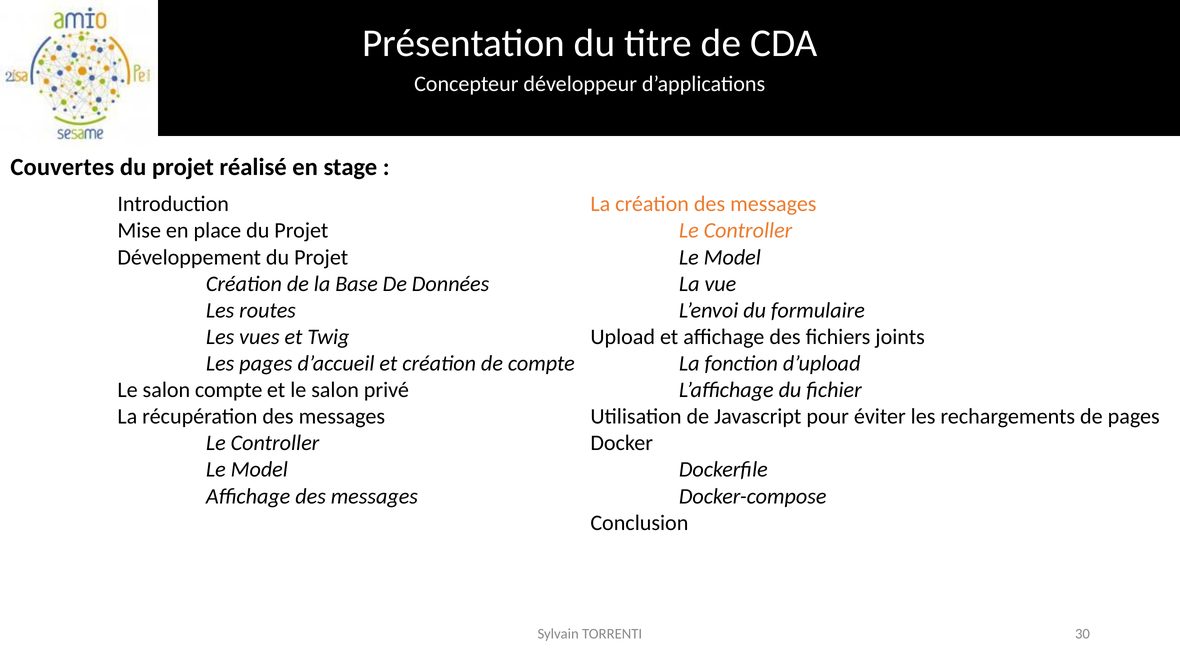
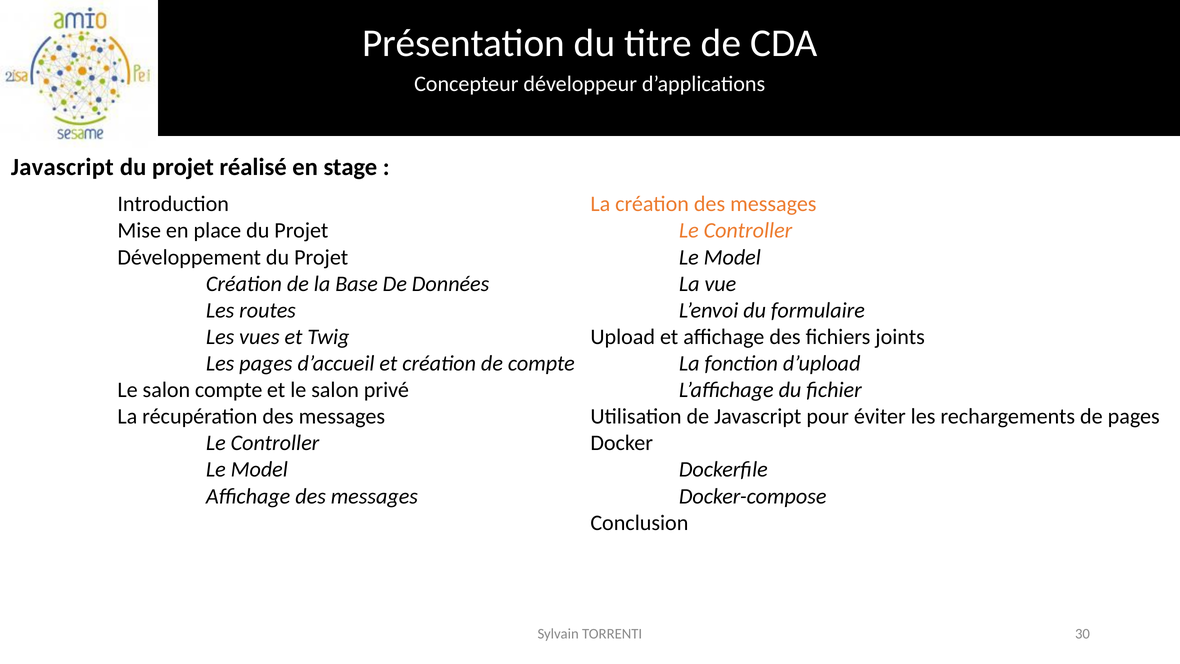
Couvertes: Couvertes -> Javascript (62, 167)
